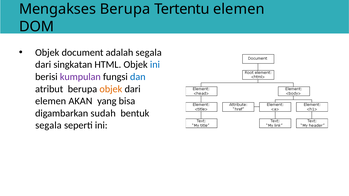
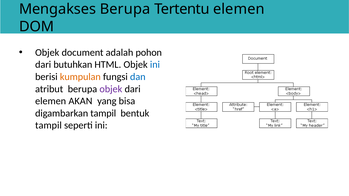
adalah segala: segala -> pohon (149, 53)
singkatan: singkatan -> butuhkan (73, 65)
kumpulan colour: purple -> orange (80, 77)
objek colour: orange -> purple (111, 89)
digambarkan sudah: sudah -> tampil (103, 113)
segala: segala -> tampil (48, 126)
